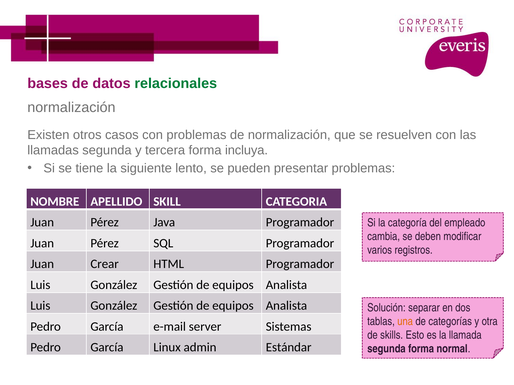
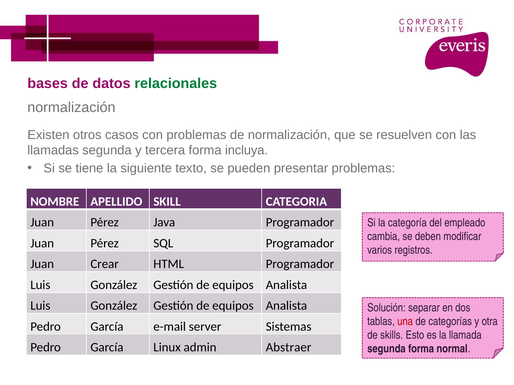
lento: lento -> texto (191, 169)
una colour: orange -> red (405, 322)
Estándar: Estándar -> Abstraer (289, 348)
